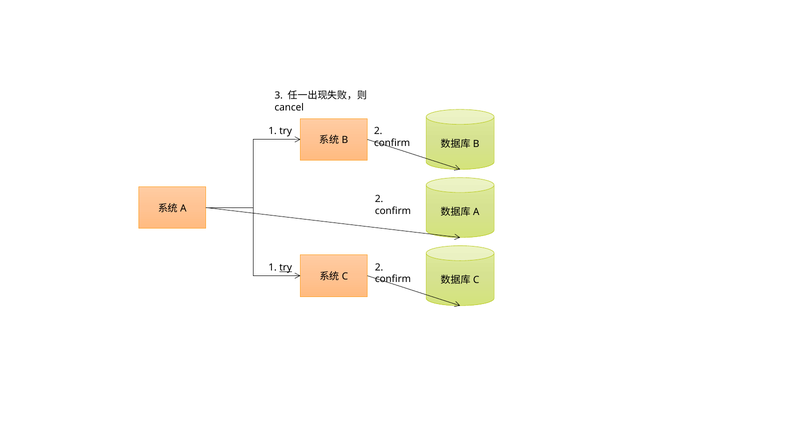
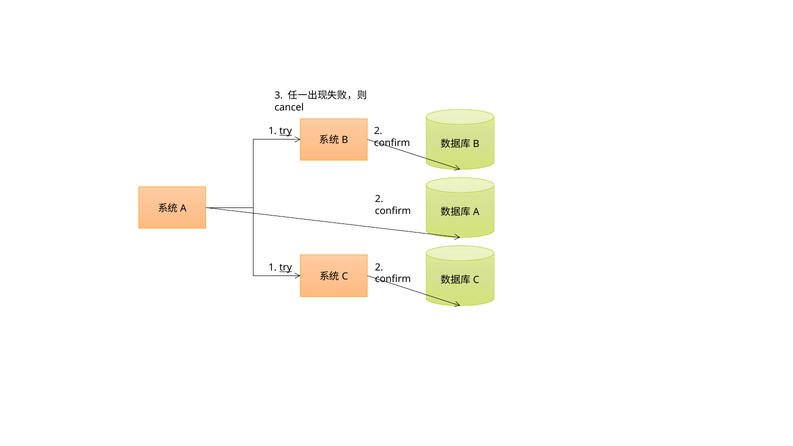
try underline: none -> present (286, 131)
